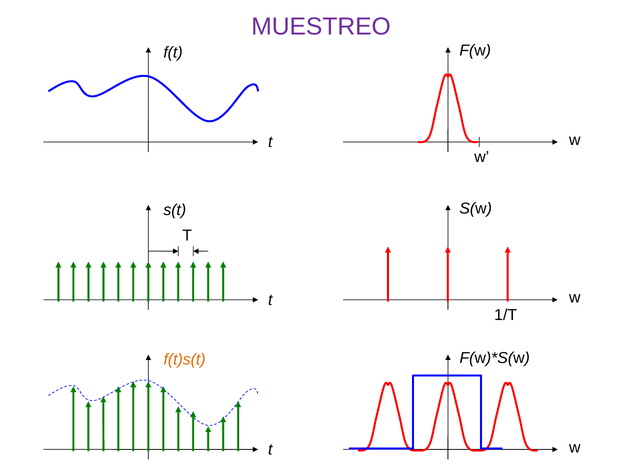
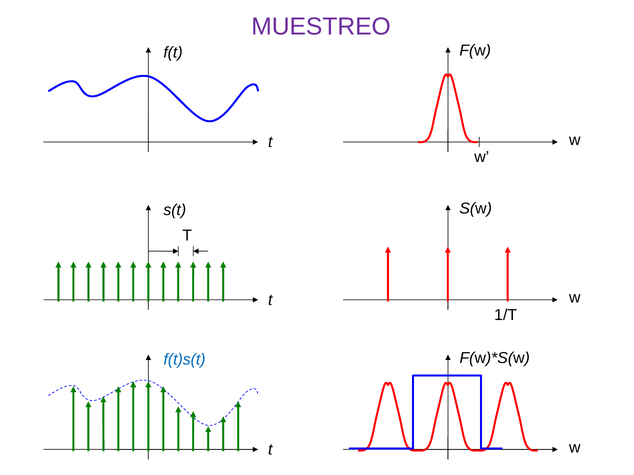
f(t)s(t colour: orange -> blue (185, 360)
